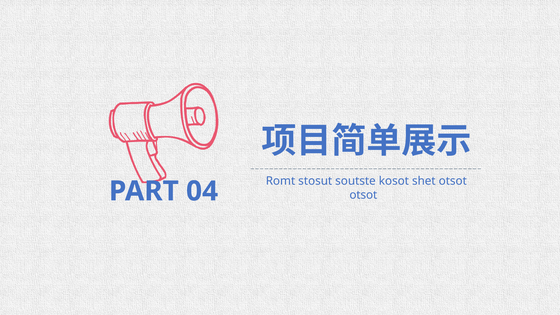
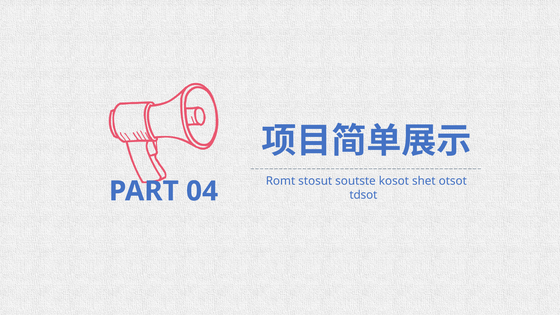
otsot: otsot -> tdsot (363, 195)
